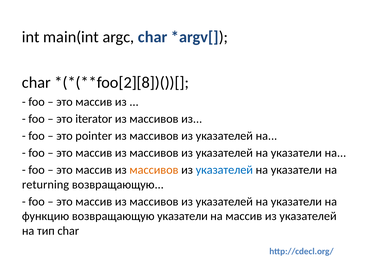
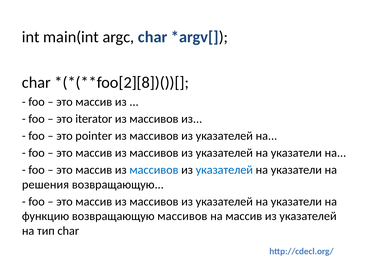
массивов colour: orange -> blue (154, 170)
returning: returning -> решения (46, 185)
возвращающую указатели: указатели -> массивов (182, 217)
